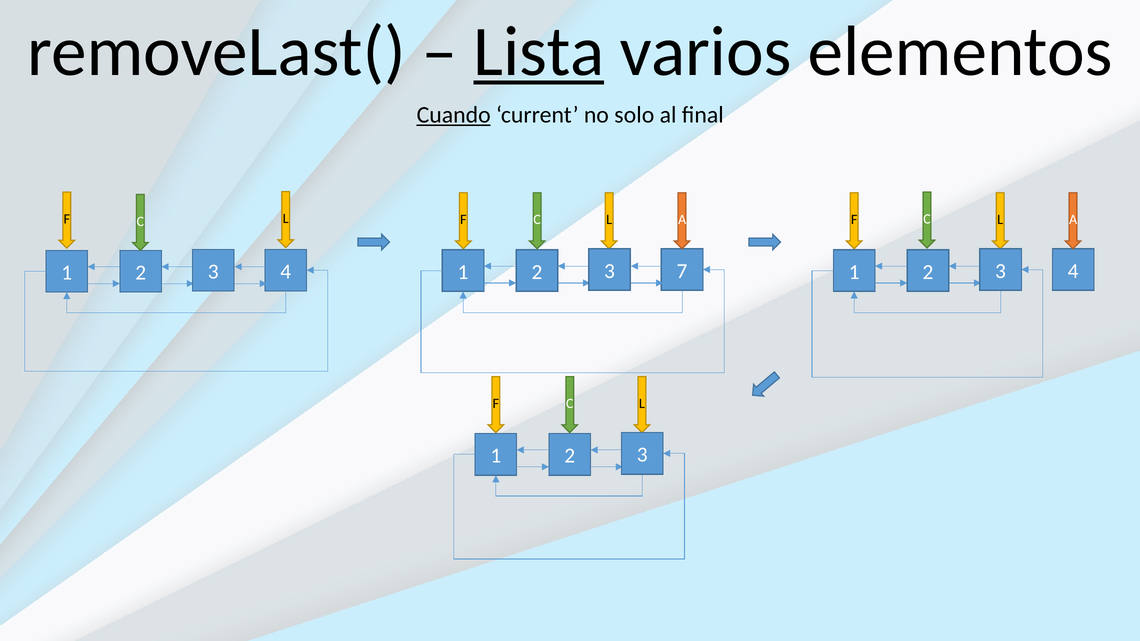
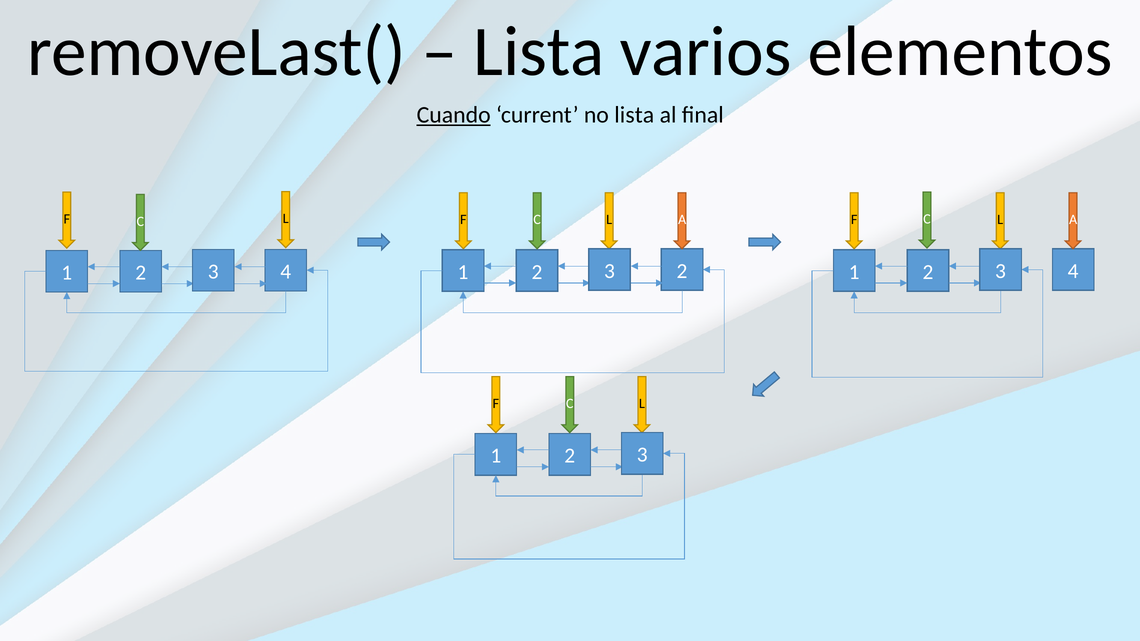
Lista underline: present -> none (539, 52)
no solo: solo -> lista (634, 115)
3 7: 7 -> 2 (682, 271)
